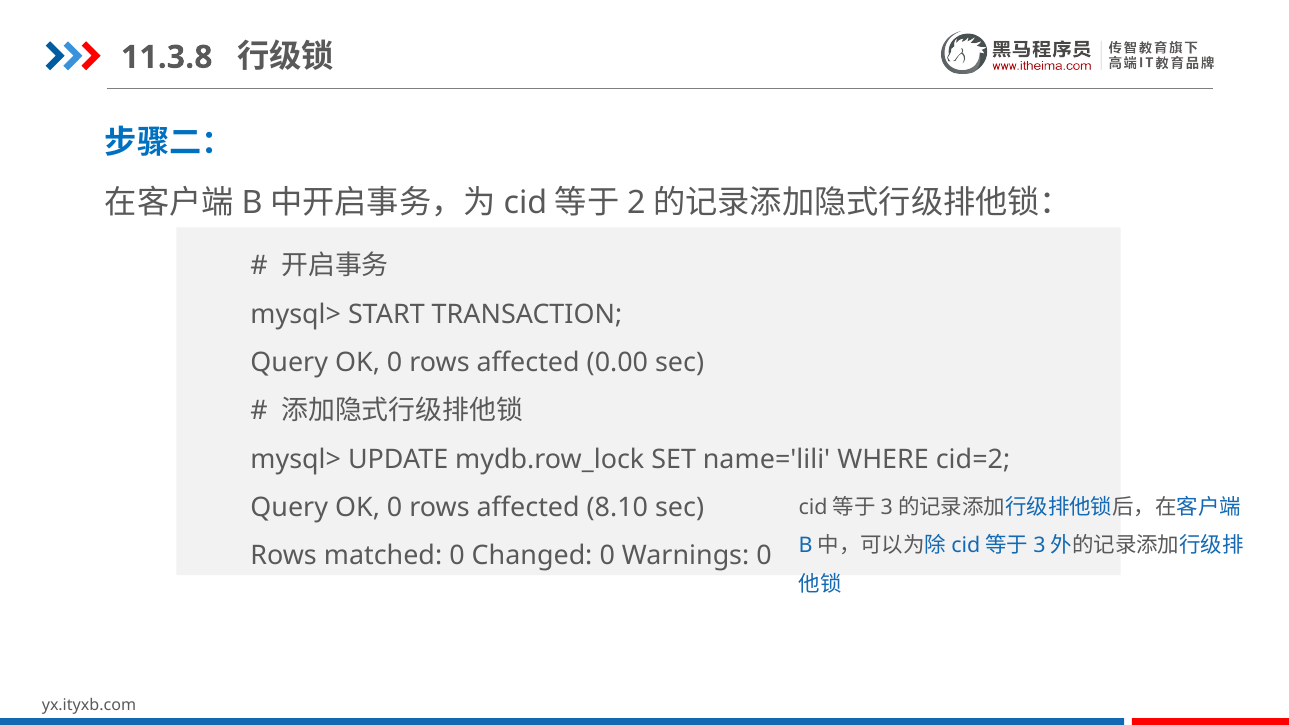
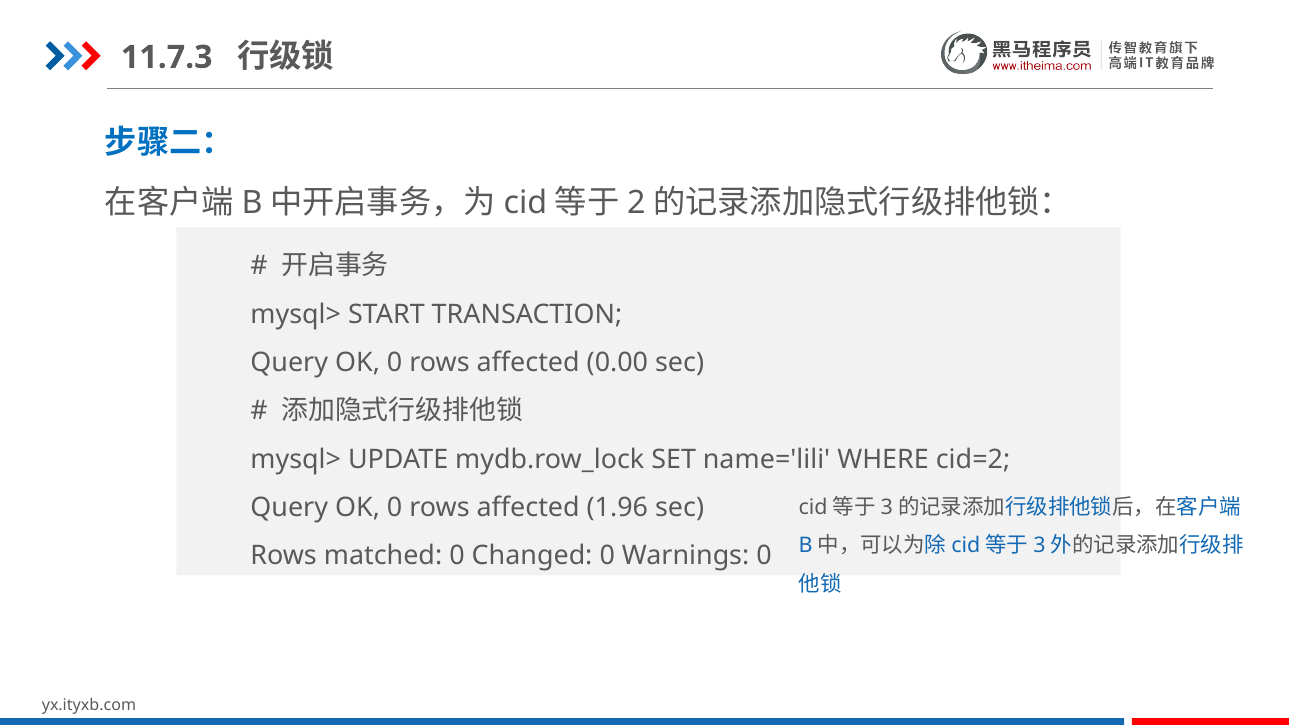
11.3.8: 11.3.8 -> 11.7.3 (167, 57)
8.10: 8.10 -> 1.96 (617, 508)
